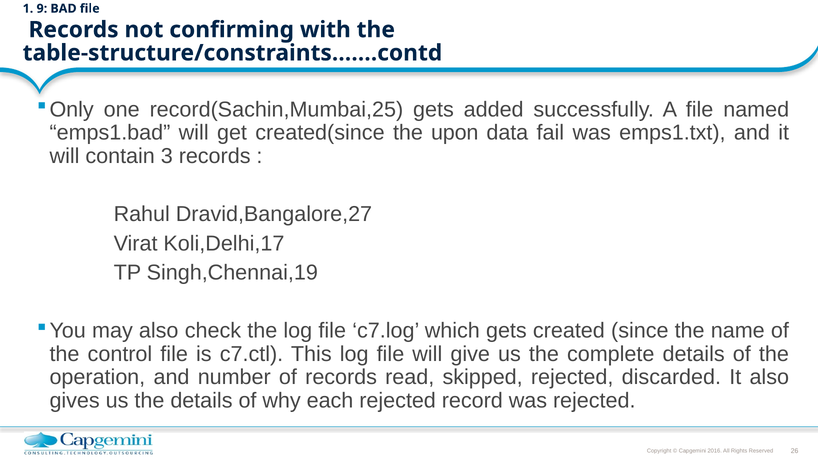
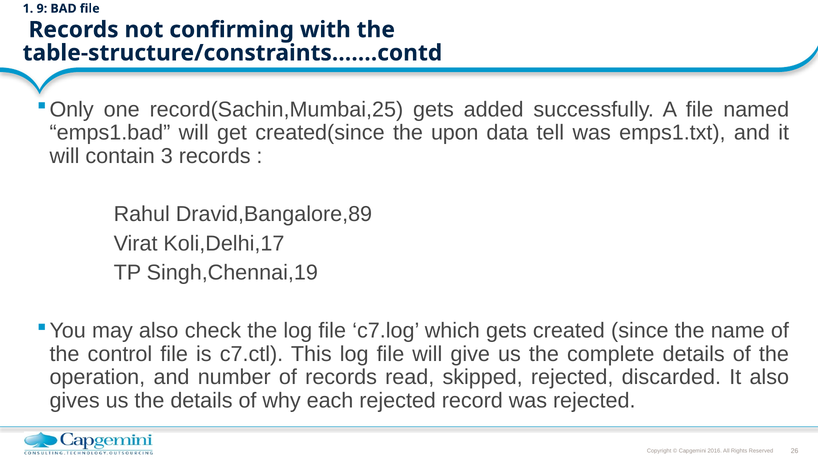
fail: fail -> tell (550, 133)
Dravid,Bangalore,27: Dravid,Bangalore,27 -> Dravid,Bangalore,89 (274, 214)
